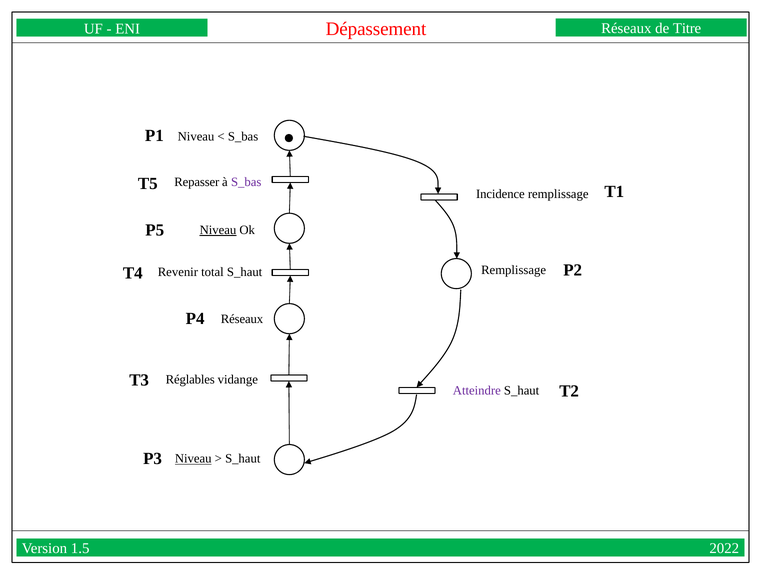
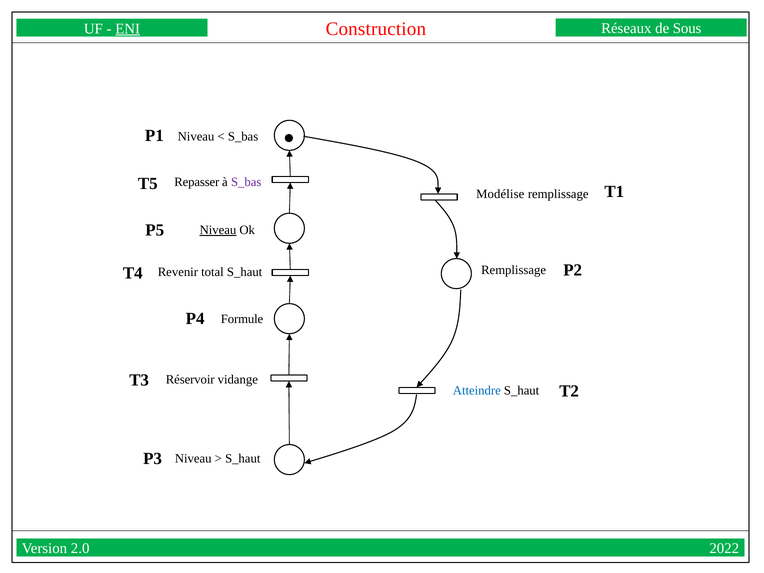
Dépassement: Dépassement -> Construction (376, 29)
ENI underline: none -> present (128, 29)
Titre: Titre -> Sous (687, 28)
Incidence: Incidence -> Modélise (500, 194)
Réseaux: Réseaux -> Formule (242, 319)
Réglables: Réglables -> Réservoir (190, 379)
Atteindre colour: purple -> blue (477, 390)
Niveau underline: present -> none (193, 459)
1.5: 1.5 -> 2.0 (80, 549)
